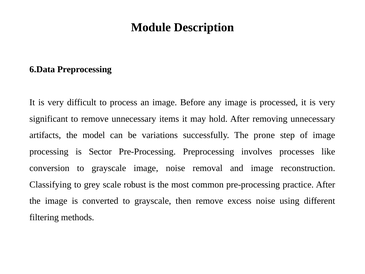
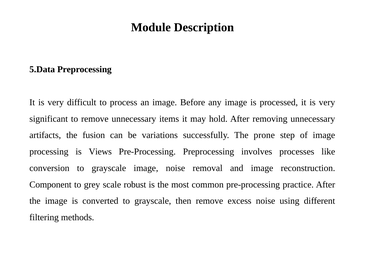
6.Data: 6.Data -> 5.Data (42, 69)
model: model -> fusion (94, 135)
Sector: Sector -> Views (100, 151)
Classifying: Classifying -> Component (50, 184)
